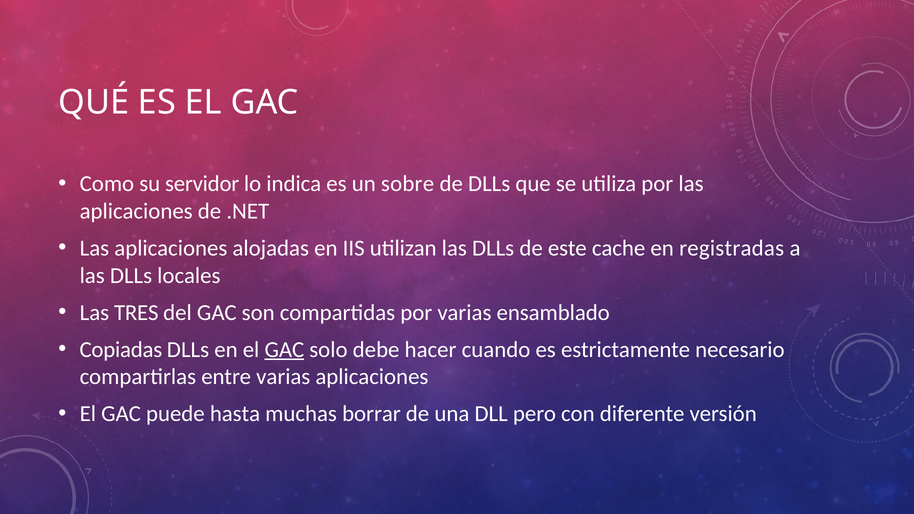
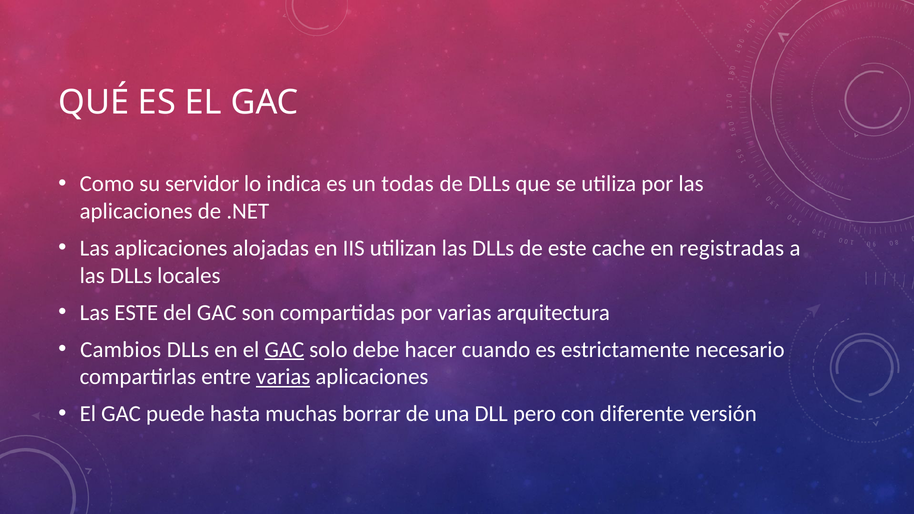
sobre: sobre -> todas (408, 184)
Las TRES: TRES -> ESTE (136, 313)
ensamblado: ensamblado -> arquitectura (553, 313)
Copiadas: Copiadas -> Cambios (121, 350)
varias underline: none -> present (283, 377)
